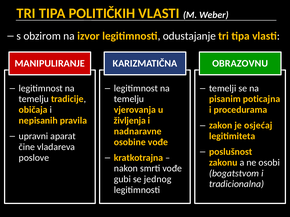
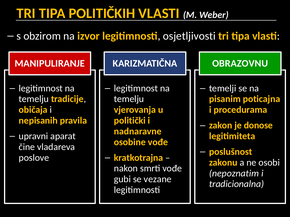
odustajanje: odustajanje -> osjetljivosti (189, 36)
življenja: življenja -> politički (130, 121)
osjećaj: osjećaj -> donose (258, 126)
bogatstvom: bogatstvom -> nepoznatim (234, 174)
jednog: jednog -> vezane (158, 180)
